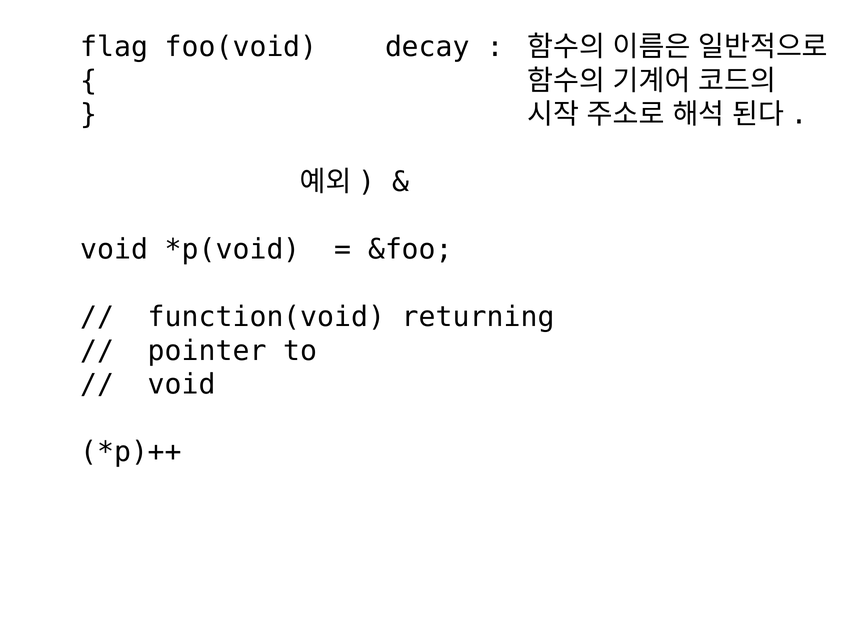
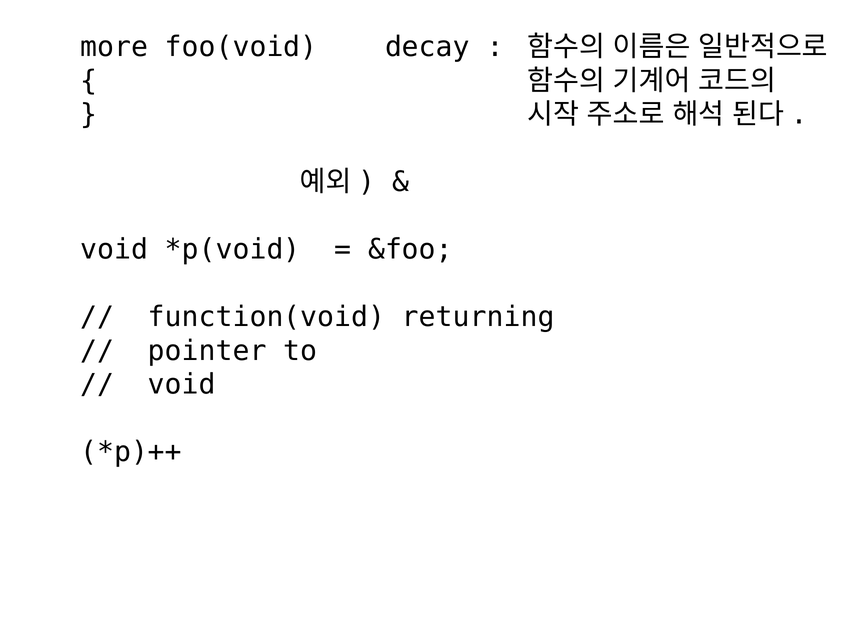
flag: flag -> more (114, 47)
